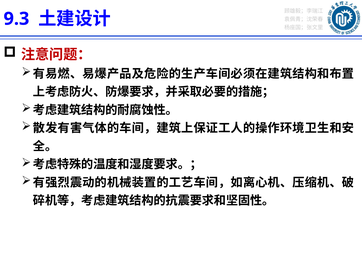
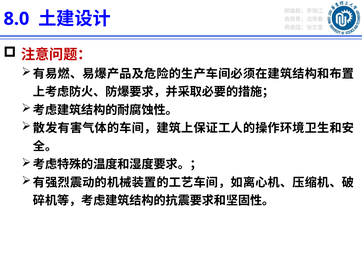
9.3: 9.3 -> 8.0 (16, 19)
